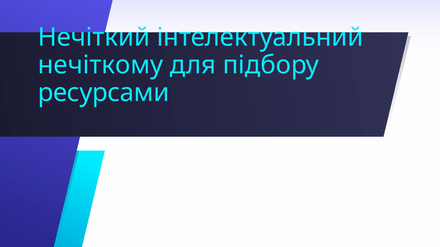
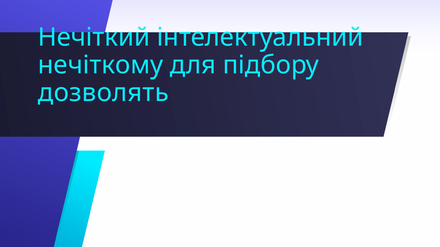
ресурсами: ресурсами -> дозволять (103, 93)
